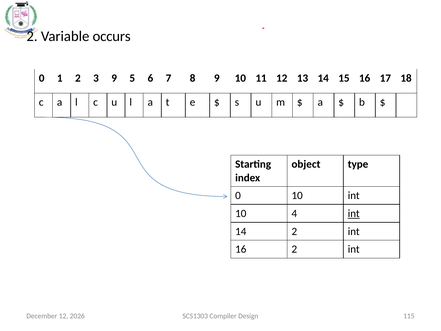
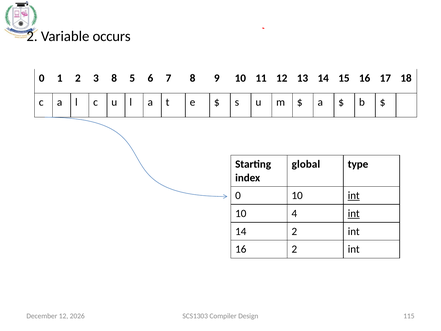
3 9: 9 -> 8 (114, 78)
object: object -> global (306, 164)
int underline: none -> present (354, 195)
